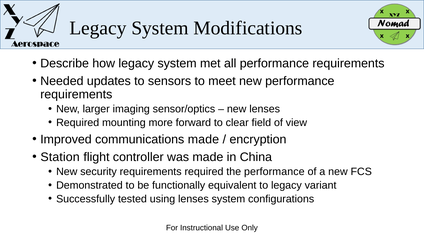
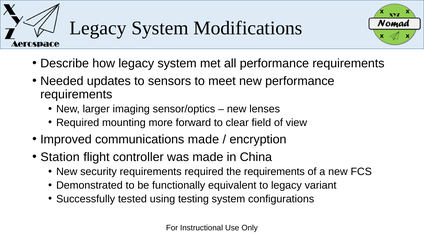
the performance: performance -> requirements (274, 172)
using lenses: lenses -> testing (193, 199)
